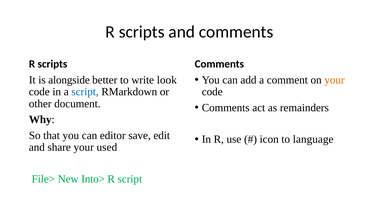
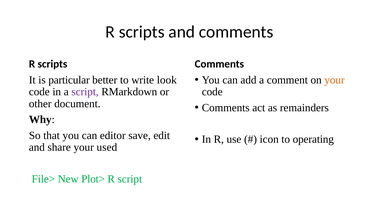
alongside: alongside -> particular (69, 80)
script colour: blue -> purple (85, 92)
language: language -> operating (313, 139)
Into>: Into> -> Plot> (93, 179)
